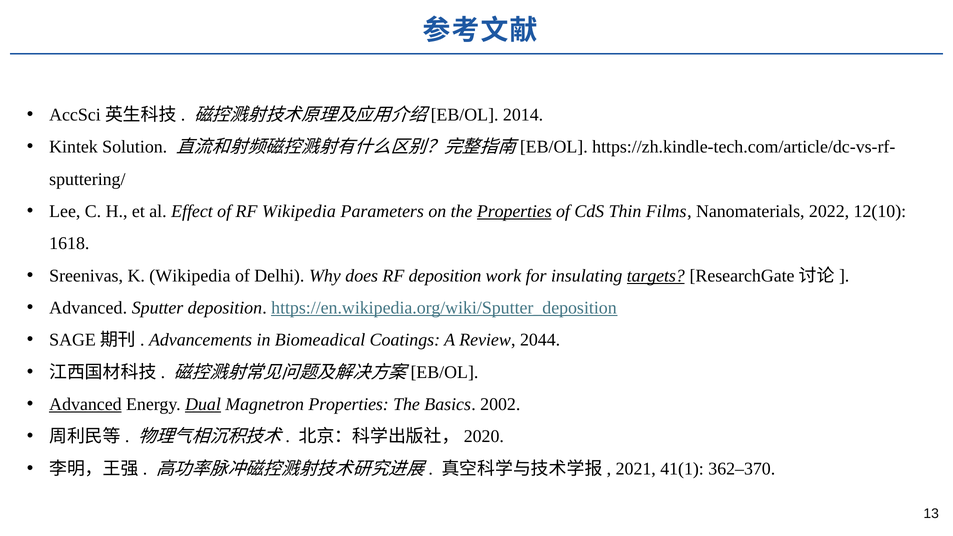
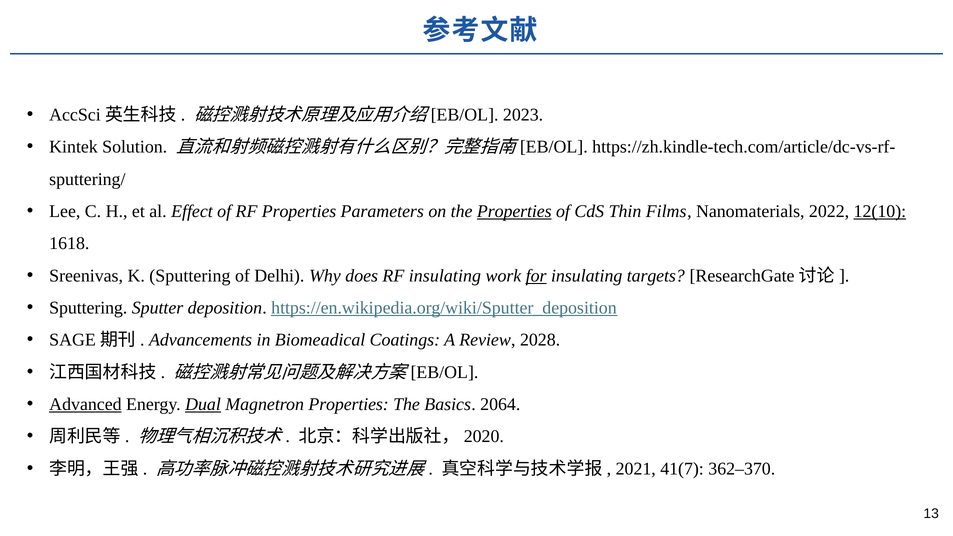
2014: 2014 -> 2023 (523, 115)
RF Wikipedia: Wikipedia -> Properties (299, 211)
12(10 underline: none -> present (880, 211)
K Wikipedia: Wikipedia -> Sputtering (190, 276)
RF deposition: deposition -> insulating (445, 276)
for underline: none -> present (536, 276)
targets underline: present -> none (656, 276)
Advanced: Advanced -> Sputtering (88, 308)
2044: 2044 -> 2028 (540, 340)
2002: 2002 -> 2064 (500, 404)
41(1: 41(1 -> 41(7 (682, 469)
